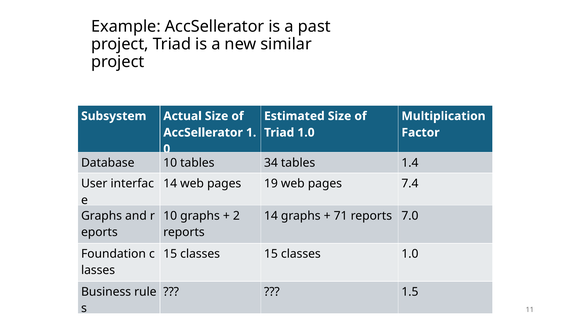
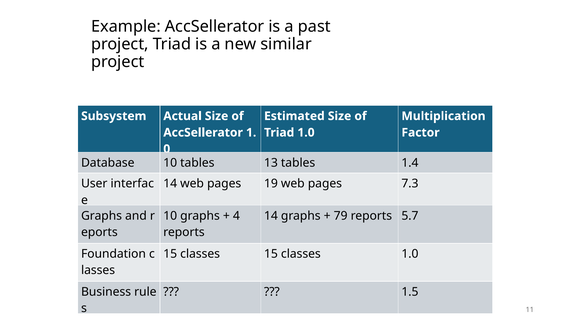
34: 34 -> 13 (271, 163)
7.4: 7.4 -> 7.3 (410, 184)
2: 2 -> 4 (236, 216)
71: 71 -> 79 (341, 216)
7.0: 7.0 -> 5.7 (410, 216)
